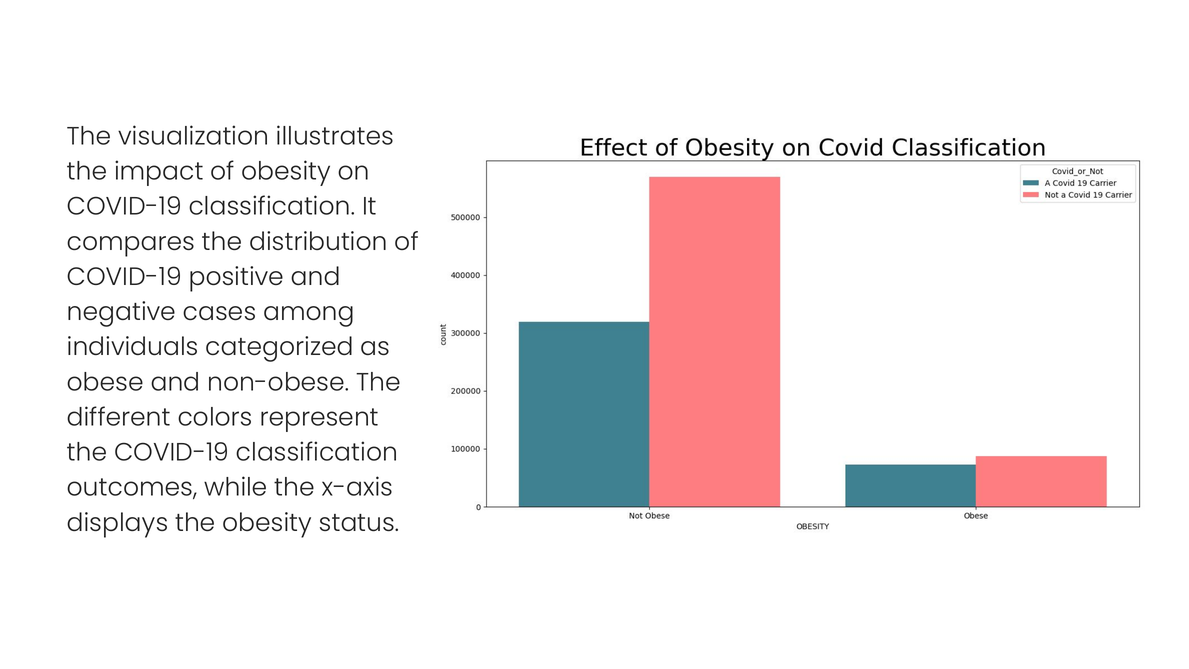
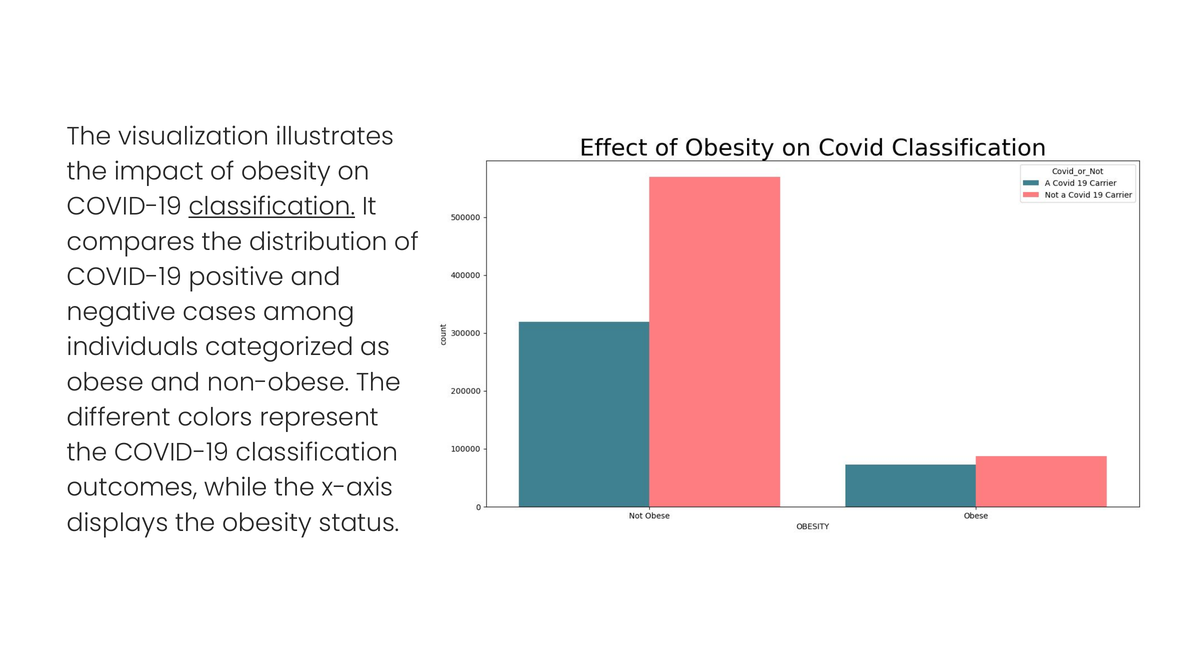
classification underline: none -> present (272, 207)
